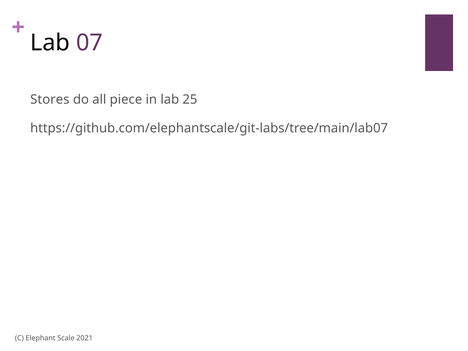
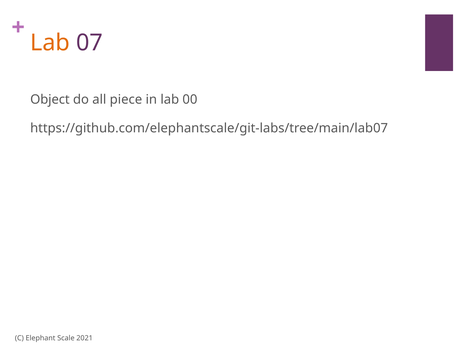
Lab colour: black -> orange (50, 43)
Stores: Stores -> Object (50, 100)
25: 25 -> 00 (190, 100)
